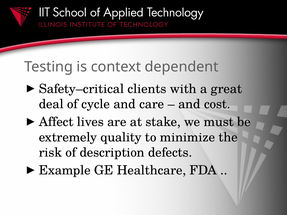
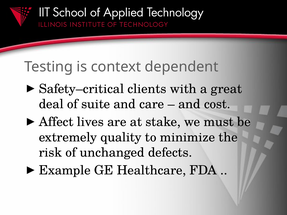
cycle: cycle -> suite (96, 104)
description: description -> unchanged (112, 153)
